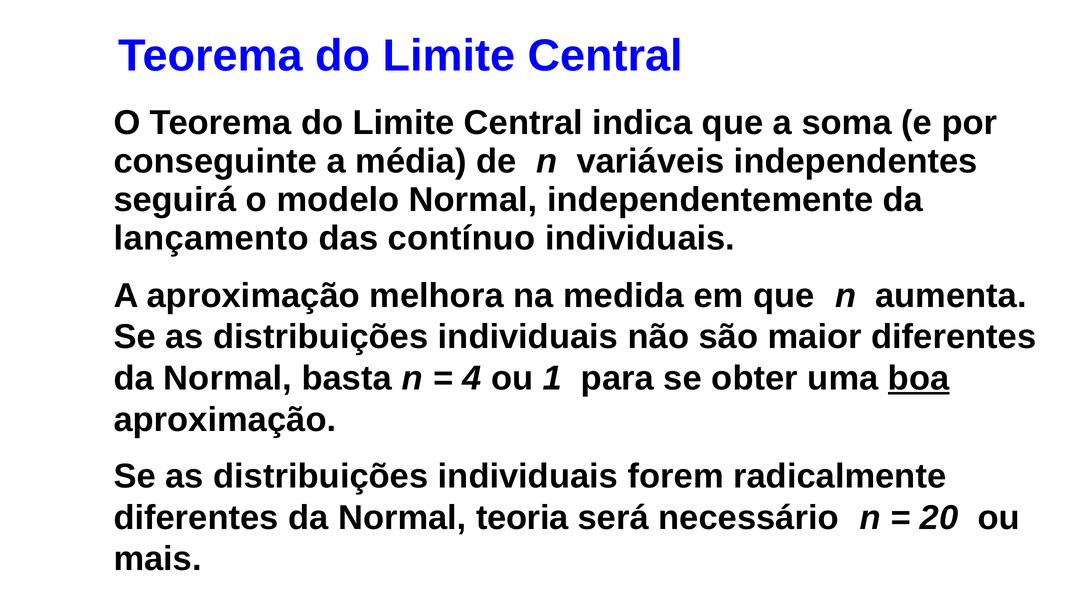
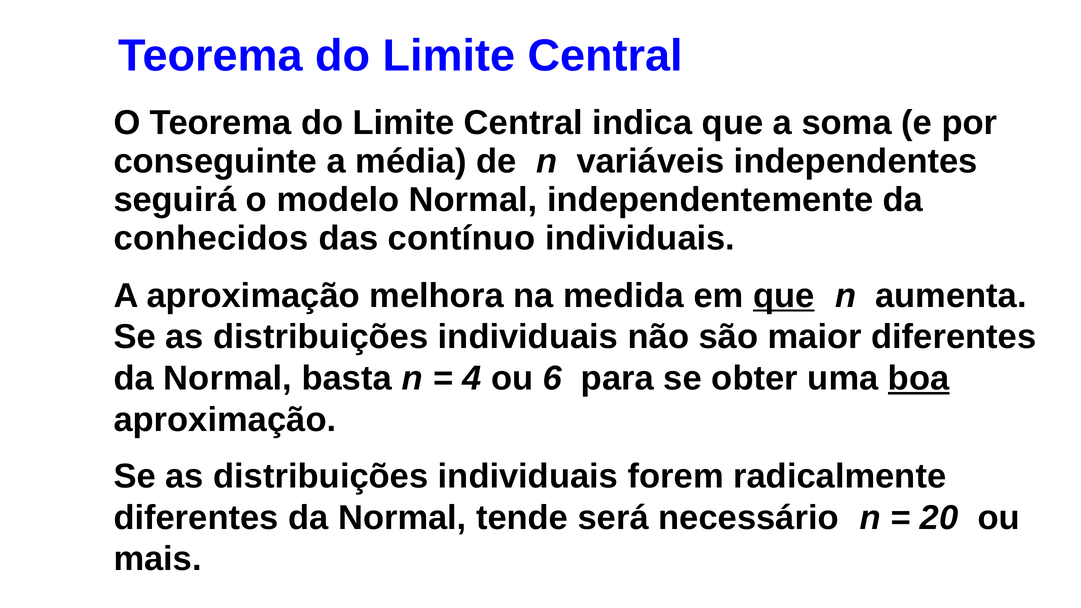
lançamento: lançamento -> conhecidos (211, 238)
que underline: none -> present (784, 296)
1: 1 -> 6 (552, 378)
teoria: teoria -> tende (522, 518)
